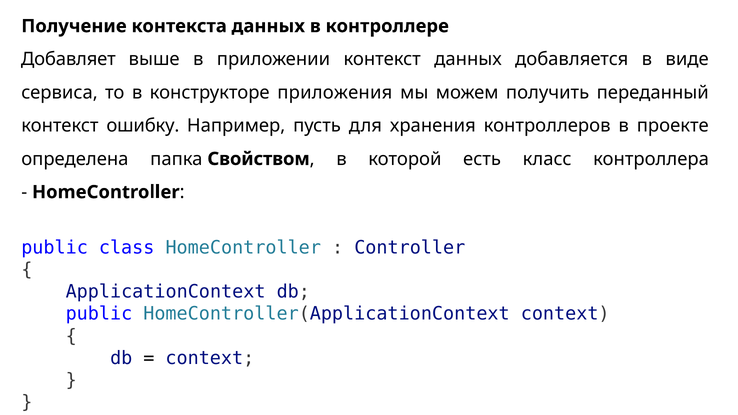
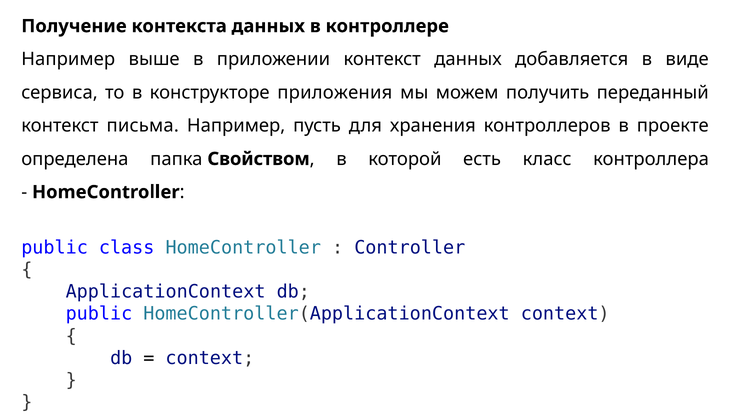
Добавляет: Добавляет -> Например (68, 59)
ошибку: ошибку -> письма (143, 126)
